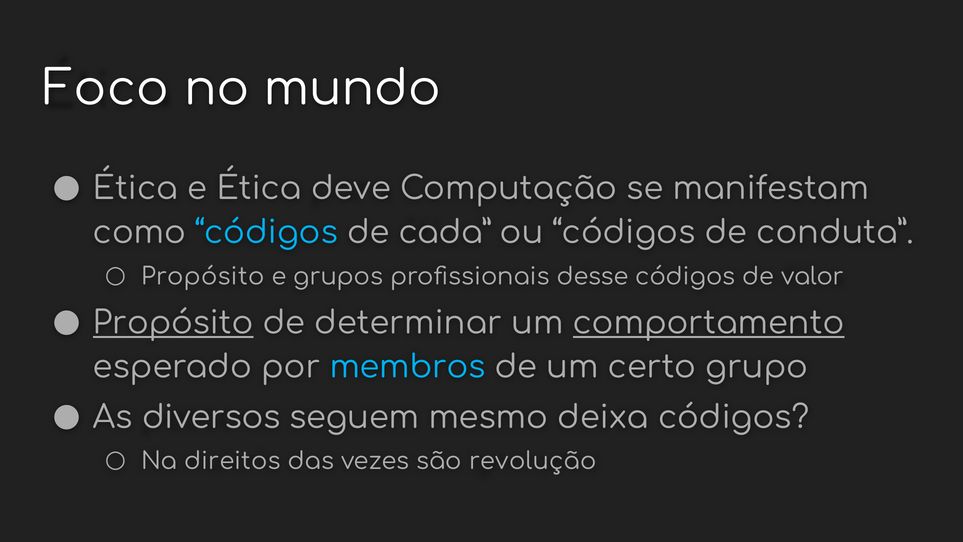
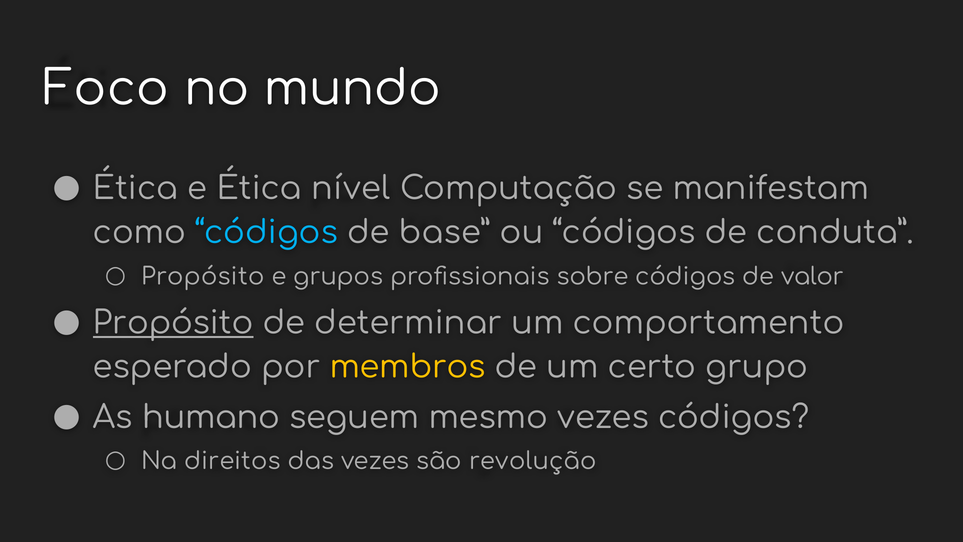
deve: deve -> nível (351, 189)
cada: cada -> base (445, 233)
desse: desse -> sobre (593, 276)
comportamento underline: present -> none (709, 323)
membros colour: light blue -> yellow (408, 367)
diversos: diversos -> humano (211, 417)
mesmo deixa: deixa -> vezes (603, 417)
